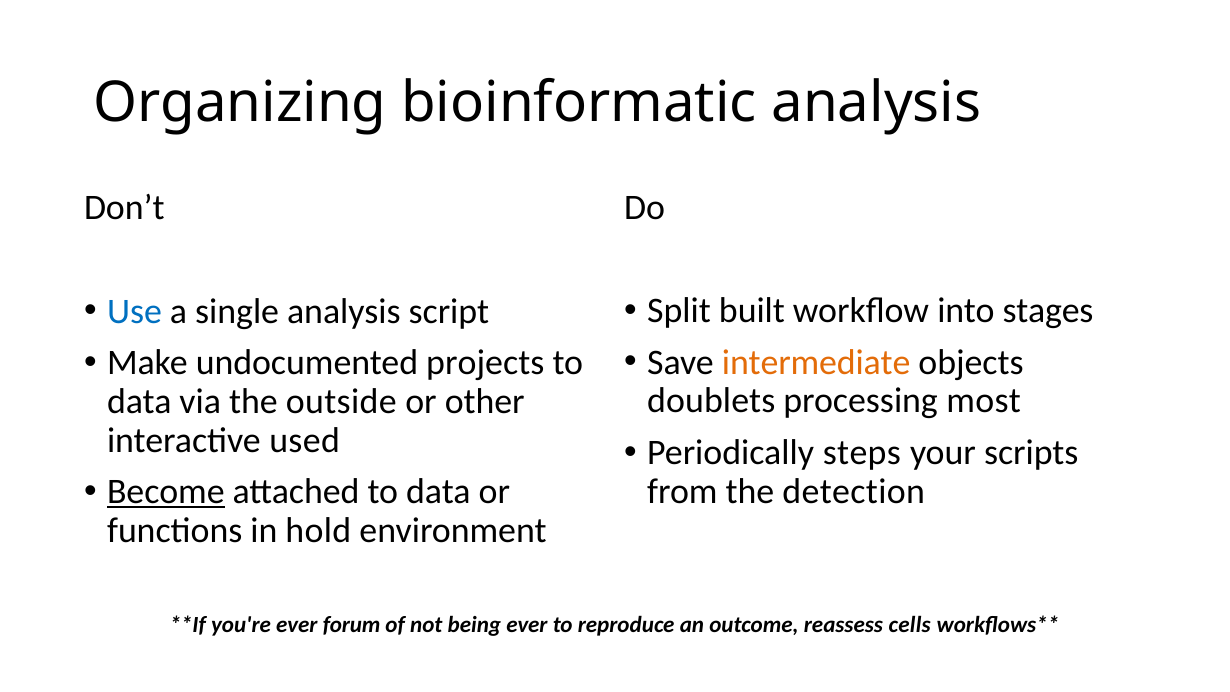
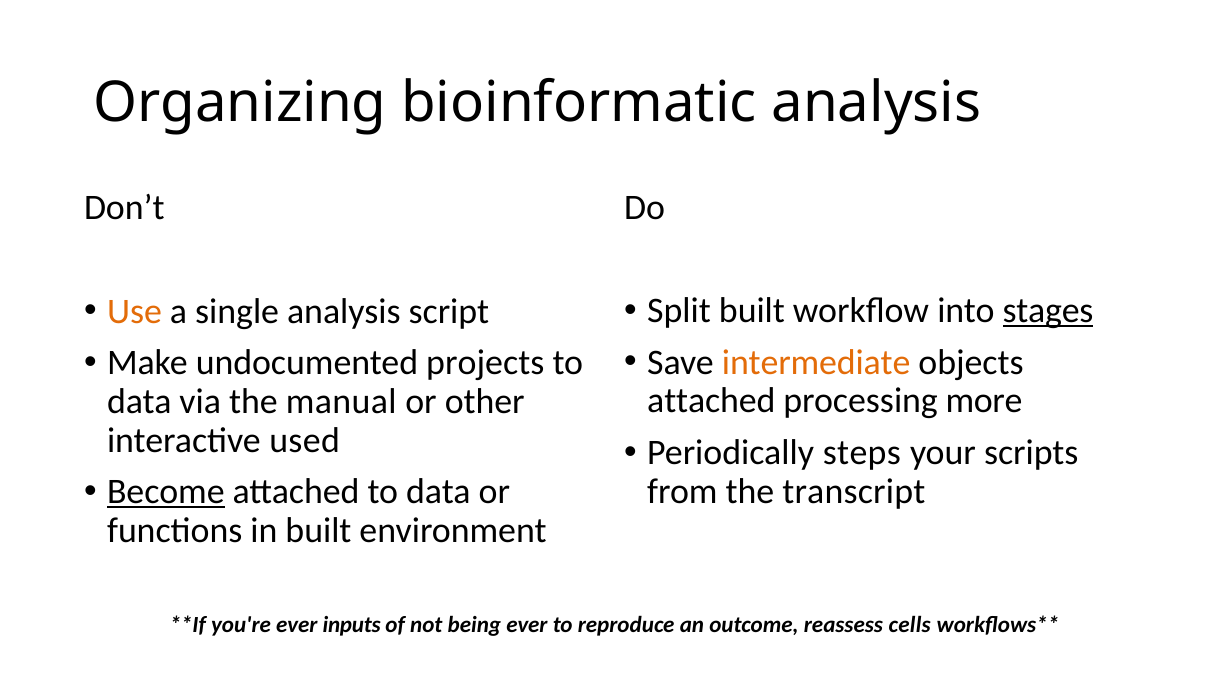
stages underline: none -> present (1048, 311)
Use colour: blue -> orange (134, 311)
doublets: doublets -> attached (711, 401)
most: most -> more (984, 401)
outside: outside -> manual (341, 401)
detection: detection -> transcript (854, 491)
in hold: hold -> built (318, 531)
forum: forum -> inputs (352, 624)
